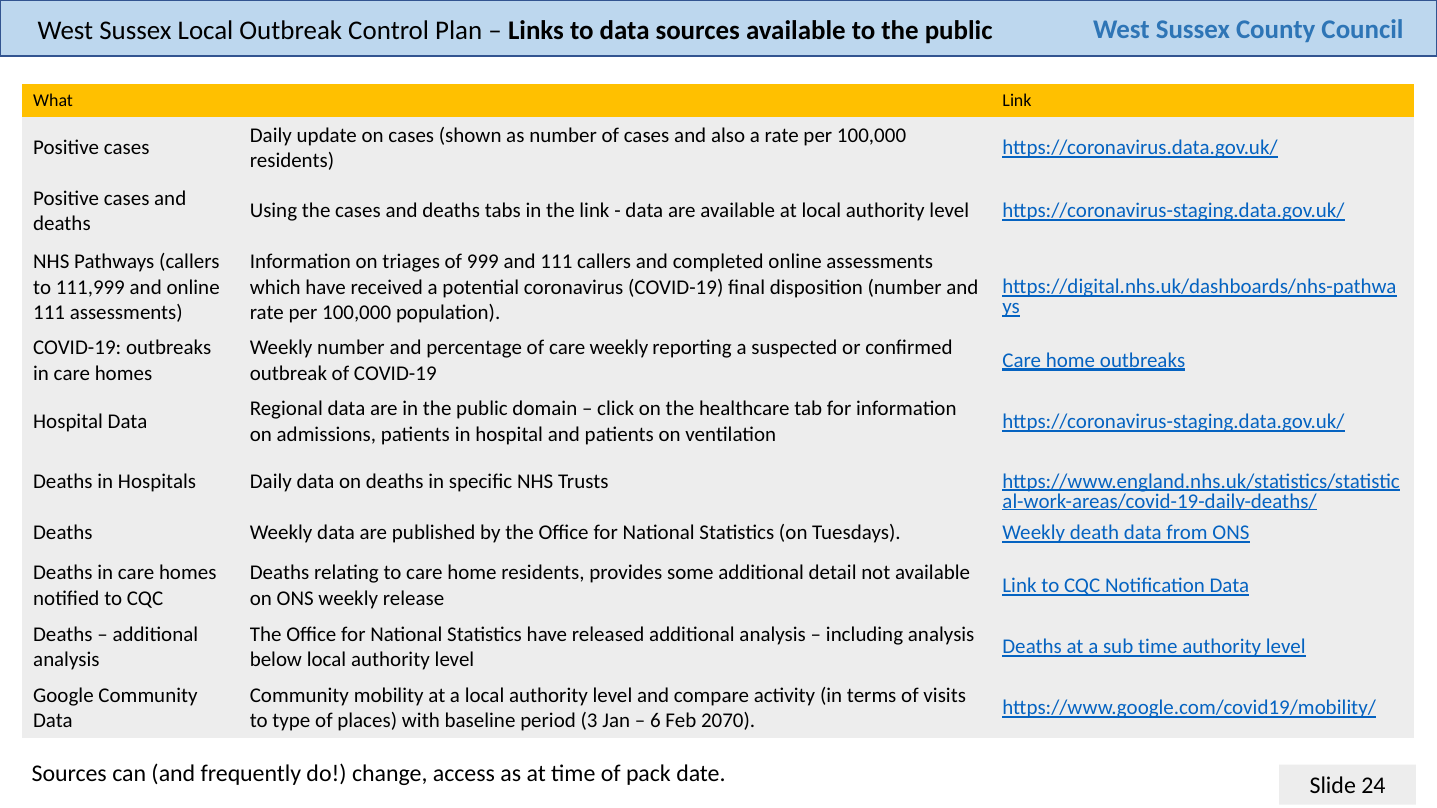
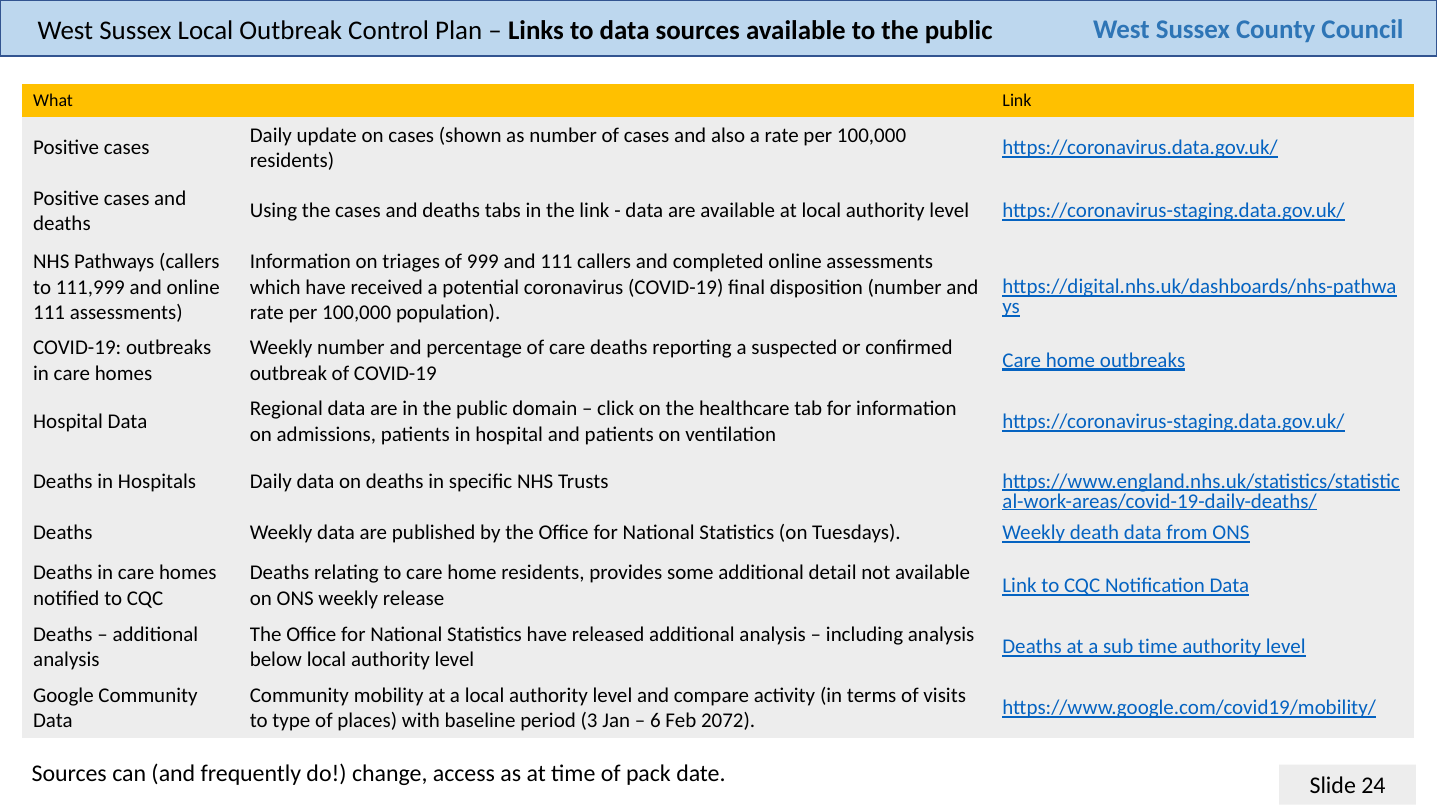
care weekly: weekly -> deaths (619, 348)
2070: 2070 -> 2072 (728, 721)
